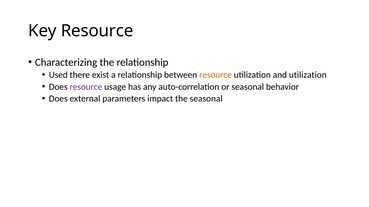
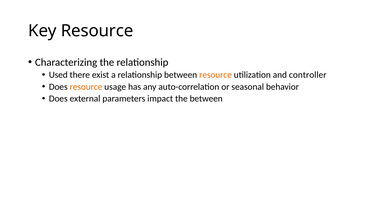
and utilization: utilization -> controller (308, 75)
resource colour: purple -> orange (86, 87)
the seasonal: seasonal -> between (206, 99)
